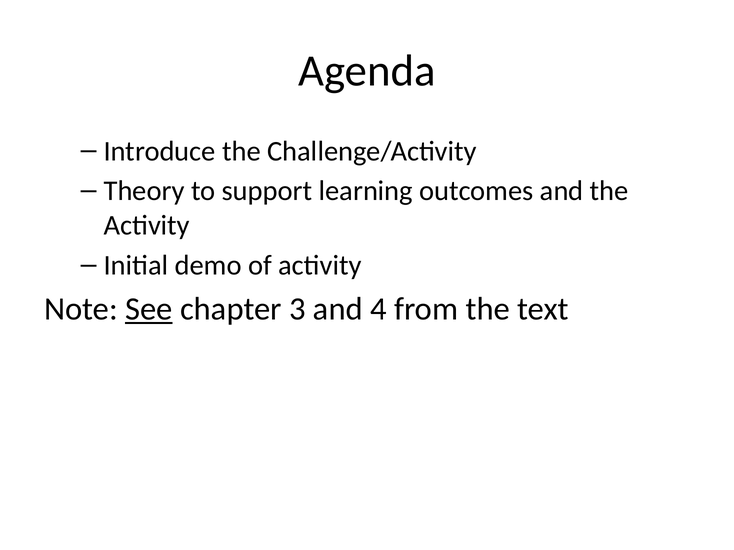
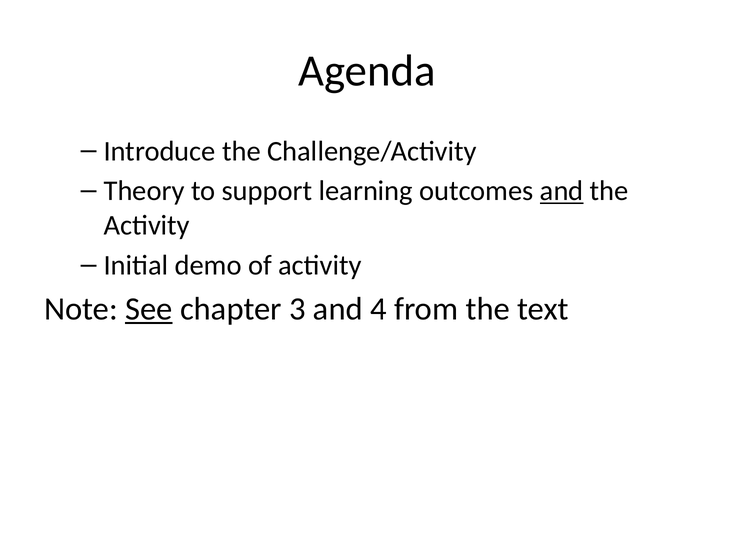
and underline: none -> present (562, 191)
